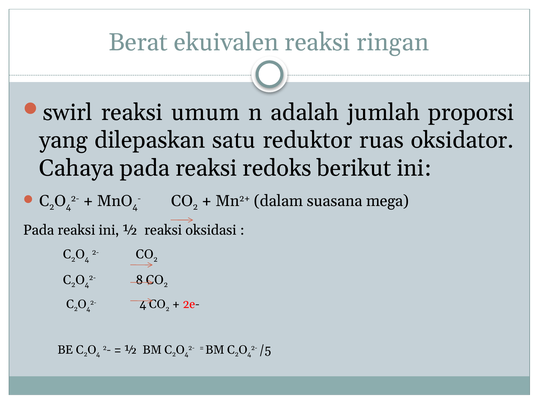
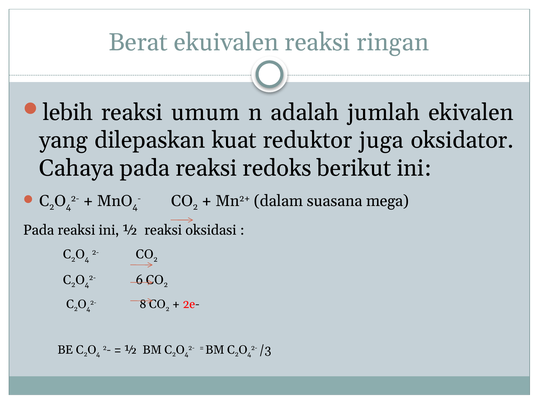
swirl: swirl -> lebih (68, 113)
proporsi: proporsi -> ekivalen (471, 113)
satu: satu -> kuat (234, 140)
ruas: ruas -> juga (381, 140)
8: 8 -> 6 (139, 280)
2- 4: 4 -> 8 (143, 304)
/5: /5 -> /3 (265, 350)
